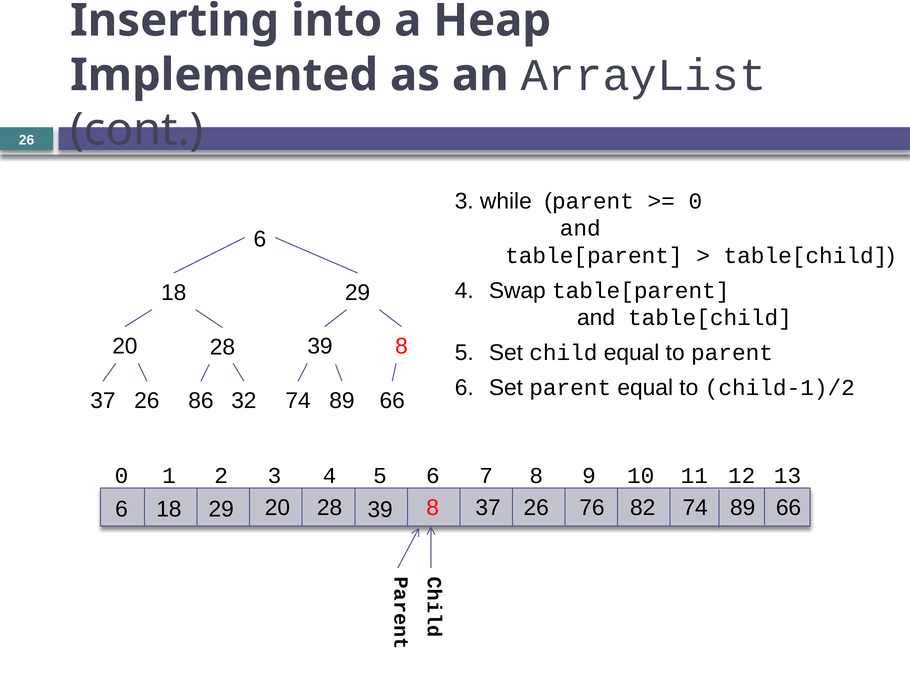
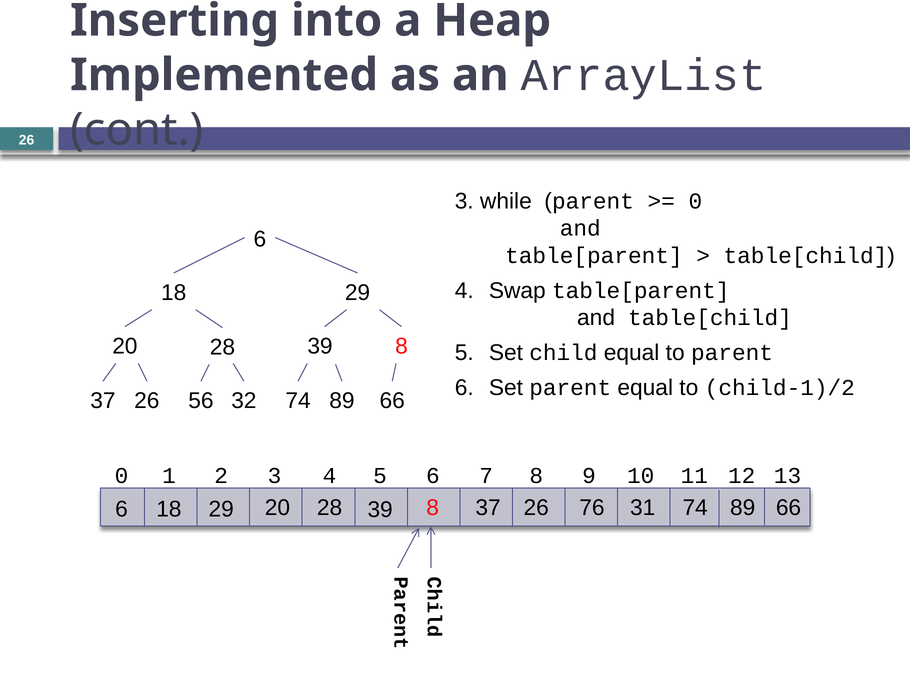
86: 86 -> 56 (201, 401)
82: 82 -> 31 (643, 508)
